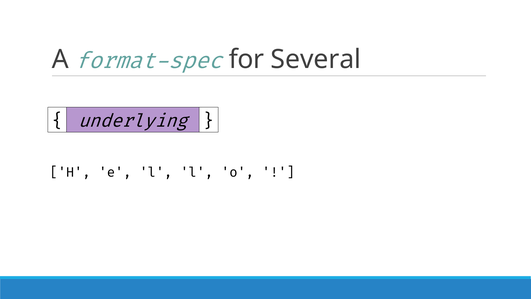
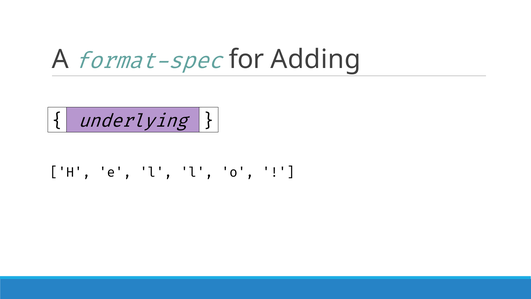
Several: Several -> Adding (316, 59)
